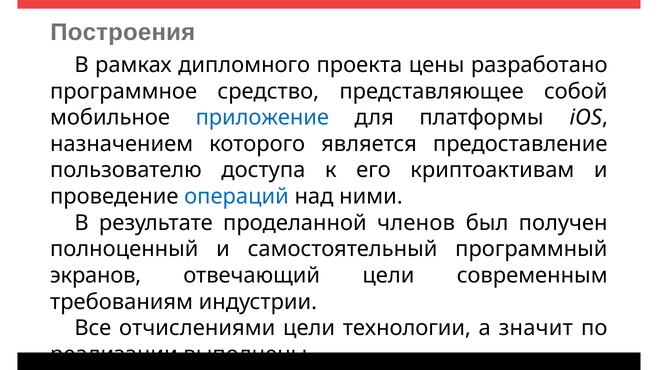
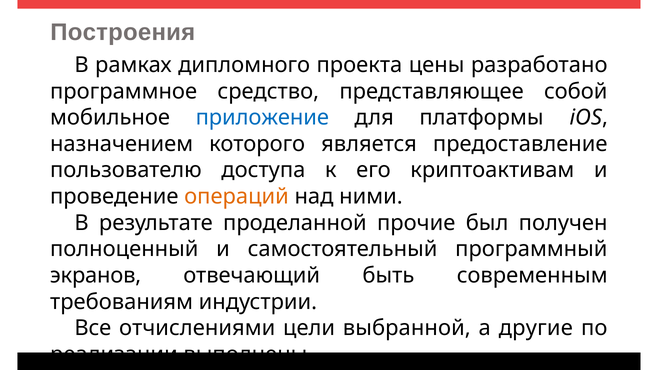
операций colour: blue -> orange (237, 197)
членов: членов -> прочие (416, 223)
отвечающий цели: цели -> быть (388, 276)
технологии: технологии -> выбранной (407, 328)
значит: значит -> другие (536, 328)
